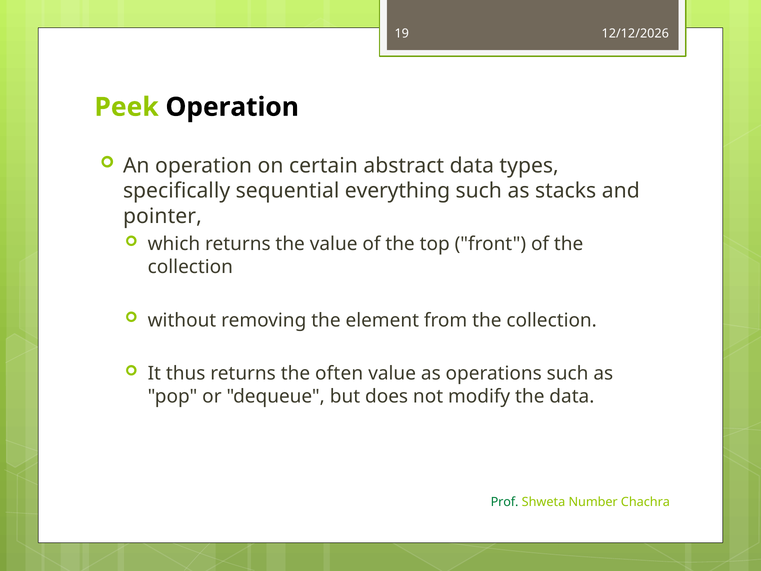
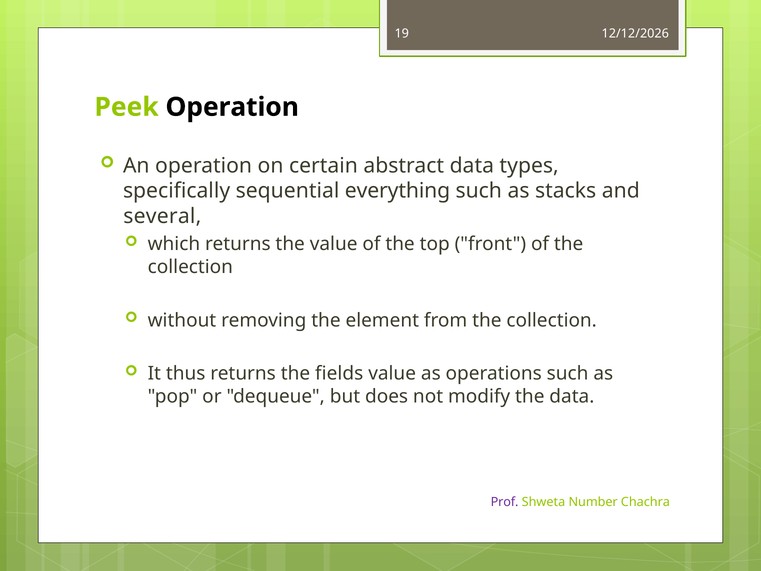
pointer: pointer -> several (162, 216)
often: often -> fields (339, 373)
Prof colour: green -> purple (505, 502)
